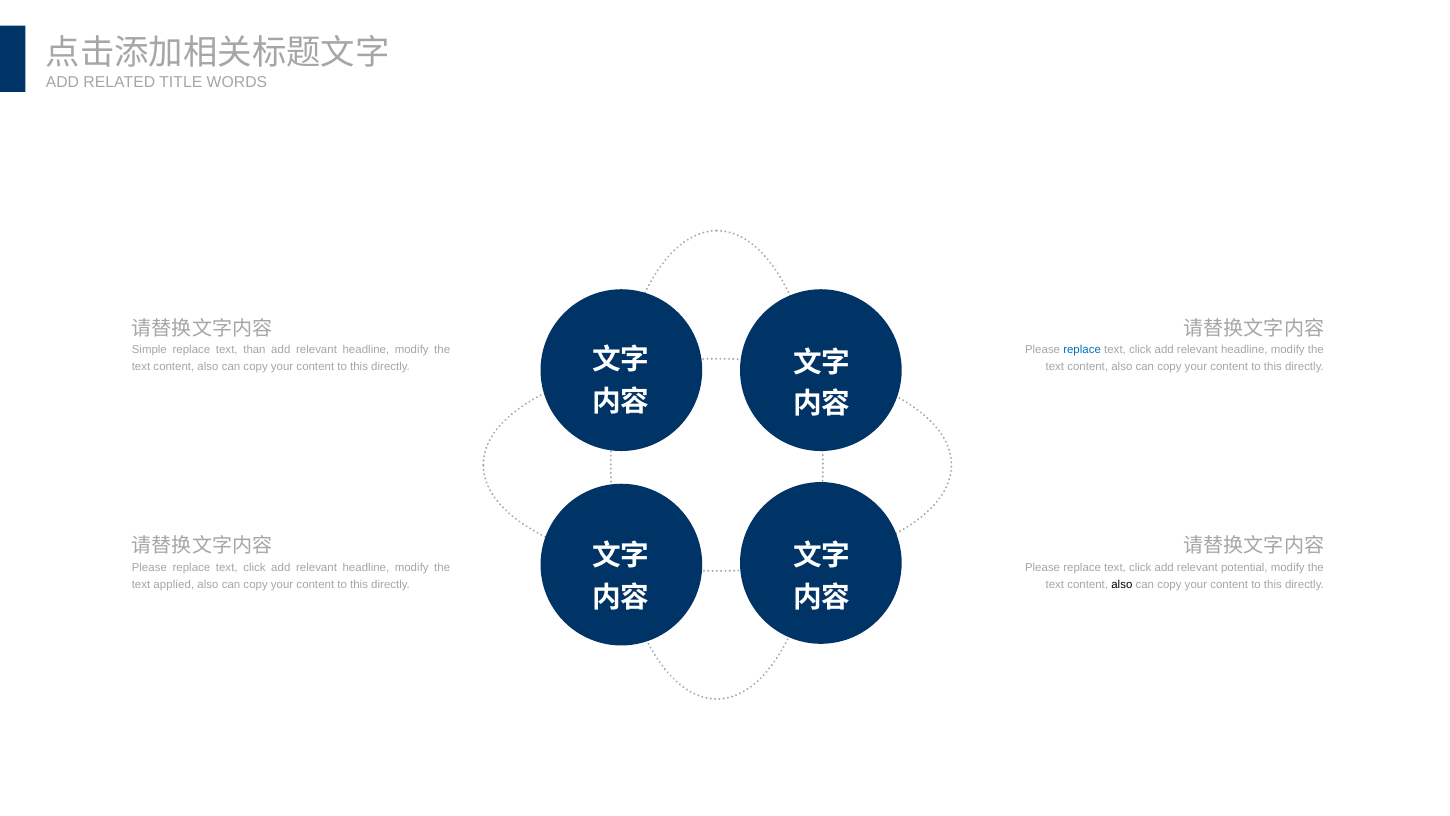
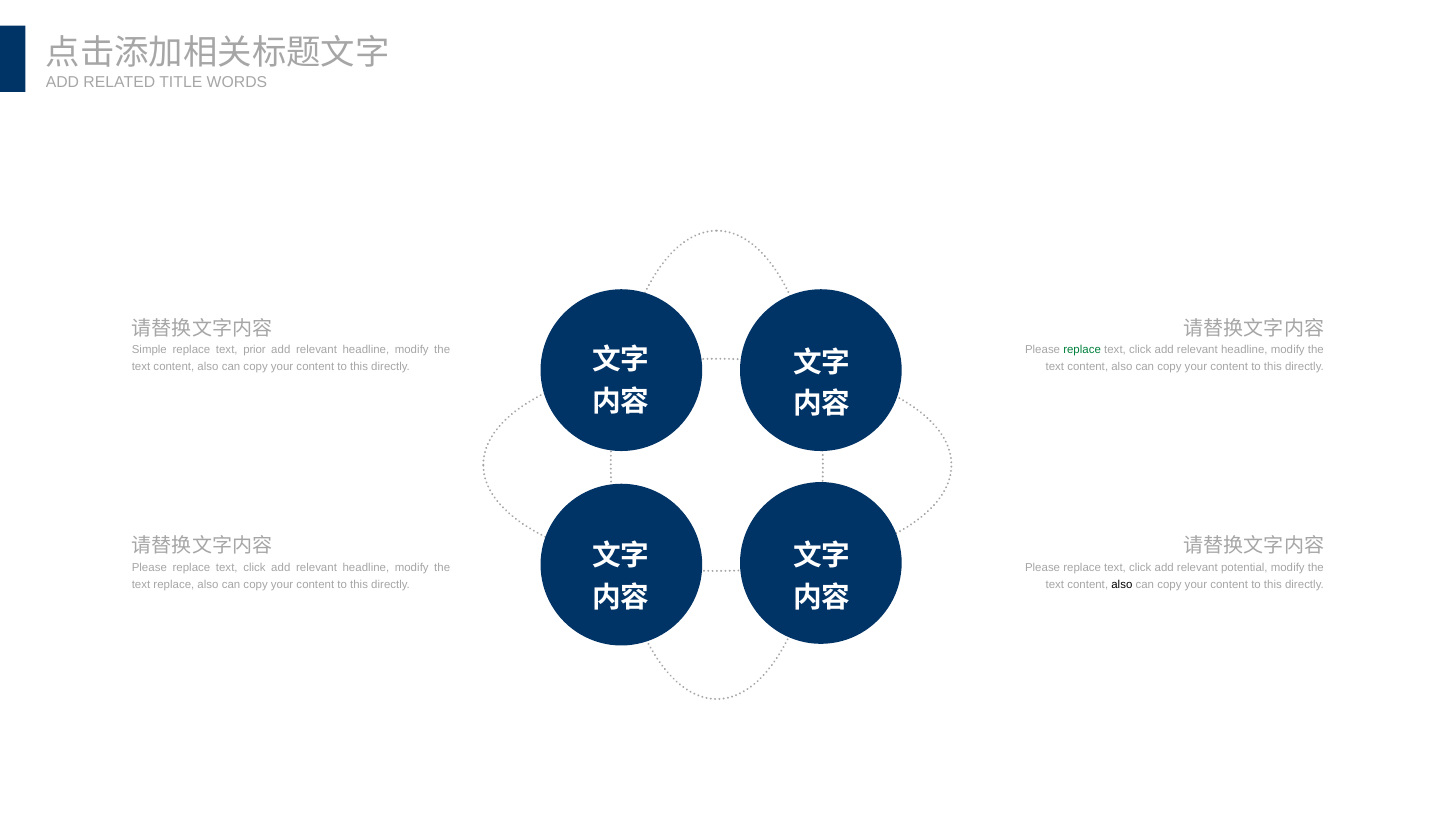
than: than -> prior (255, 350)
replace colour: blue -> green (1082, 350)
text applied: applied -> replace (174, 584)
